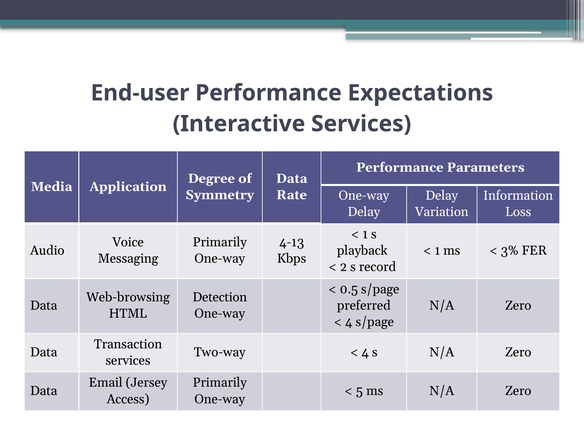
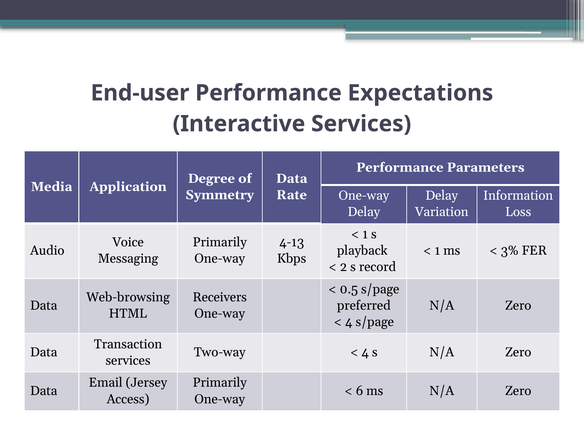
Detection: Detection -> Receivers (220, 297)
5: 5 -> 6 (360, 391)
